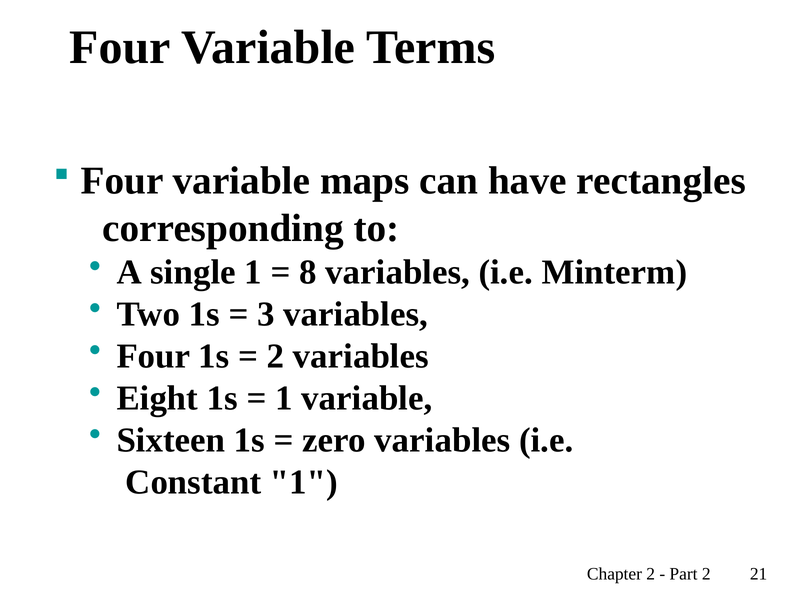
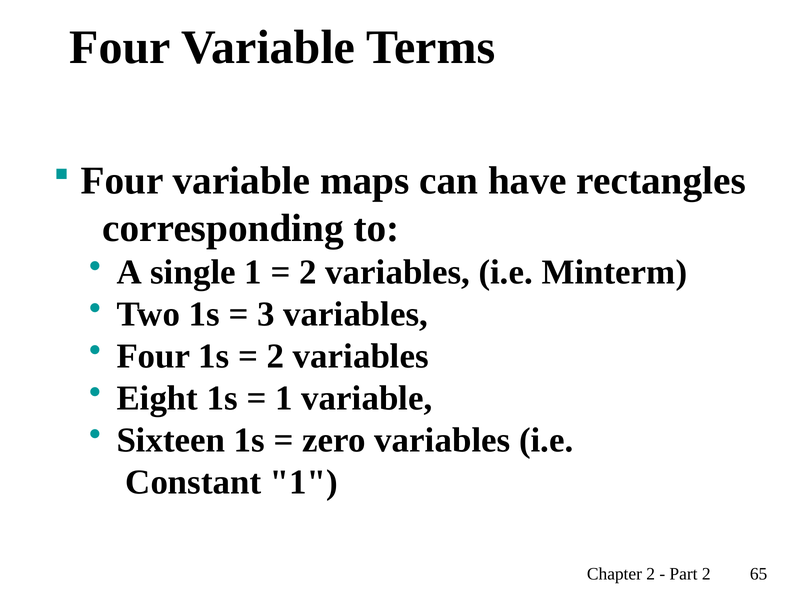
8: 8 -> 2 (308, 272)
21: 21 -> 65 (759, 573)
